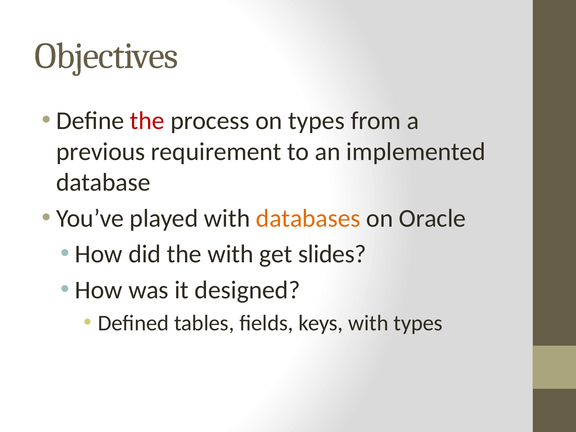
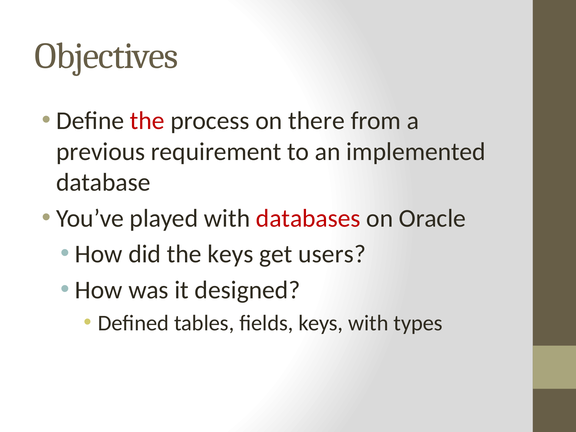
on types: types -> there (316, 121)
databases colour: orange -> red (308, 218)
the with: with -> keys (230, 254)
slides: slides -> users (332, 254)
